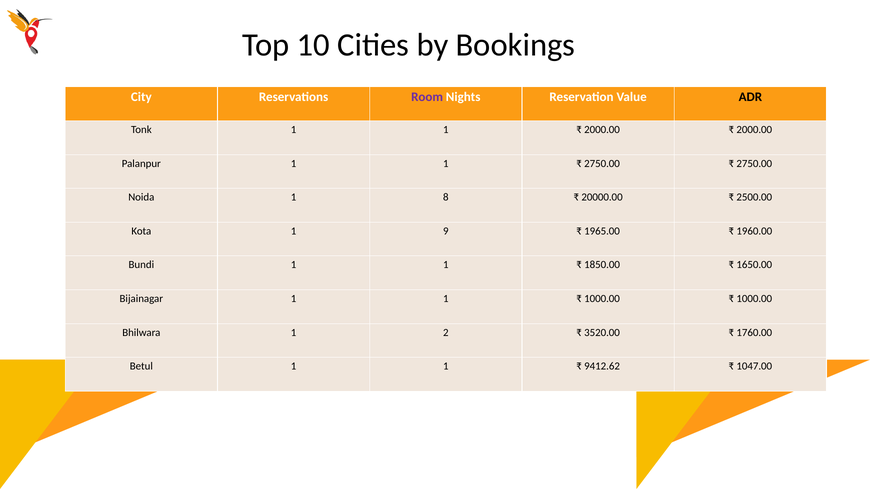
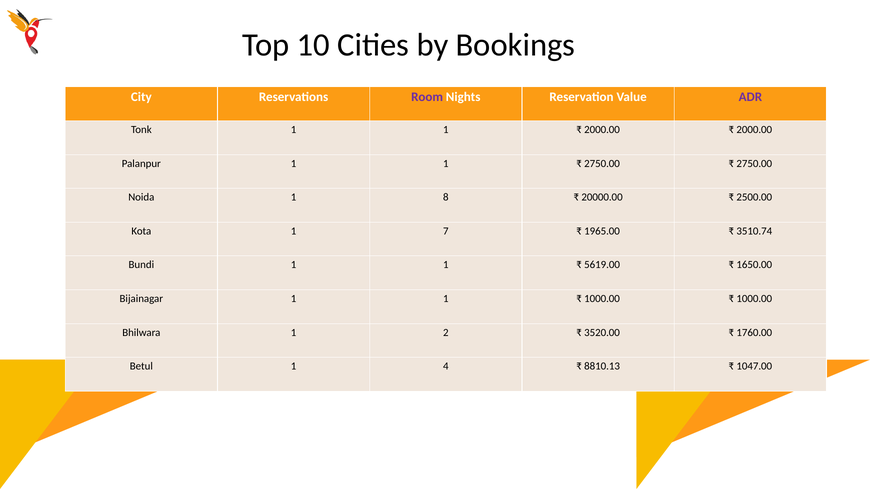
ADR colour: black -> purple (750, 97)
9: 9 -> 7 (446, 231)
1960.00: 1960.00 -> 3510.74 (754, 231)
1850.00: 1850.00 -> 5619.00 (602, 265)
Betul 1 1: 1 -> 4 (446, 367)
9412.62: 9412.62 -> 8810.13 (602, 367)
